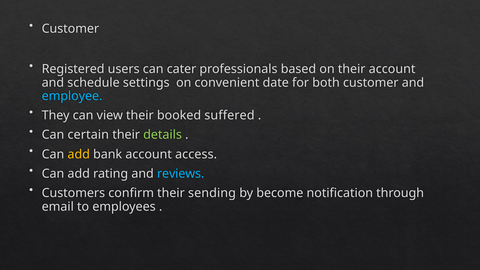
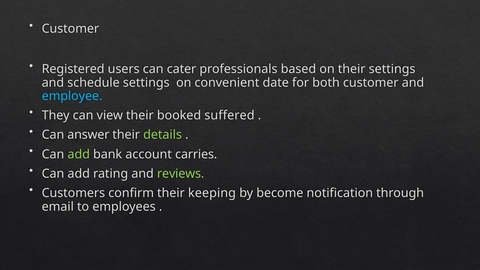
their account: account -> settings (392, 69)
certain: certain -> answer (88, 135)
add colour: yellow -> light green (79, 154)
access: access -> carries (196, 154)
reviews colour: light blue -> light green (181, 174)
sending: sending -> keeping (212, 193)
